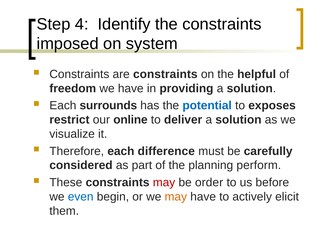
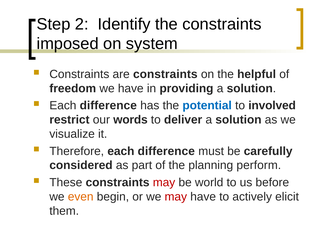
4: 4 -> 2 (82, 24)
surrounds: surrounds -> difference (108, 106)
exposes: exposes -> involved (272, 106)
online: online -> words (130, 120)
order: order -> world (209, 182)
even colour: blue -> orange (81, 197)
may colour: orange -> red (176, 197)
